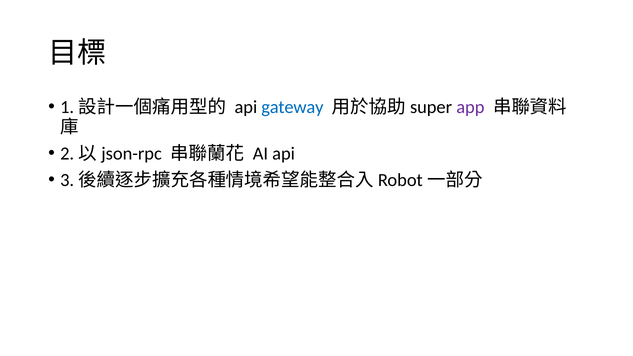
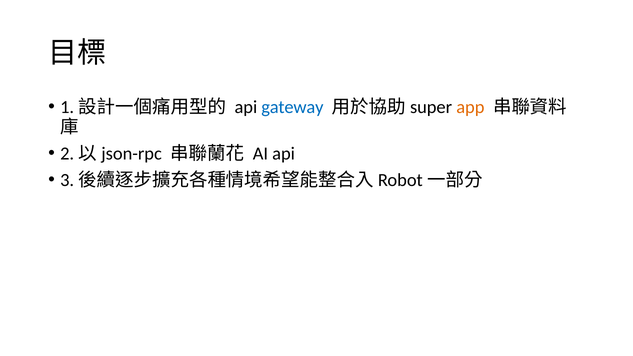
app colour: purple -> orange (470, 107)
